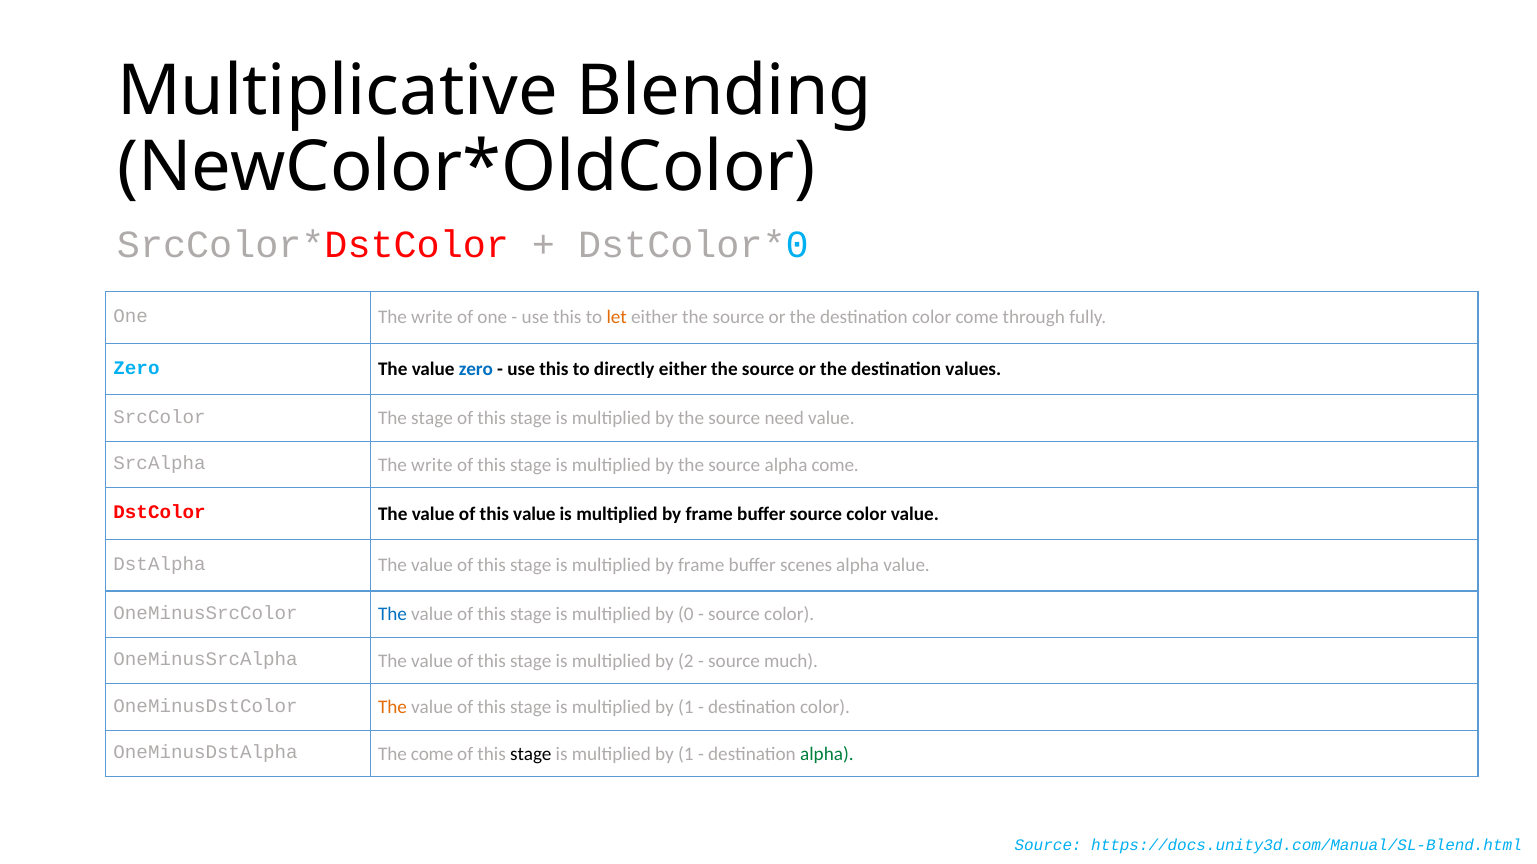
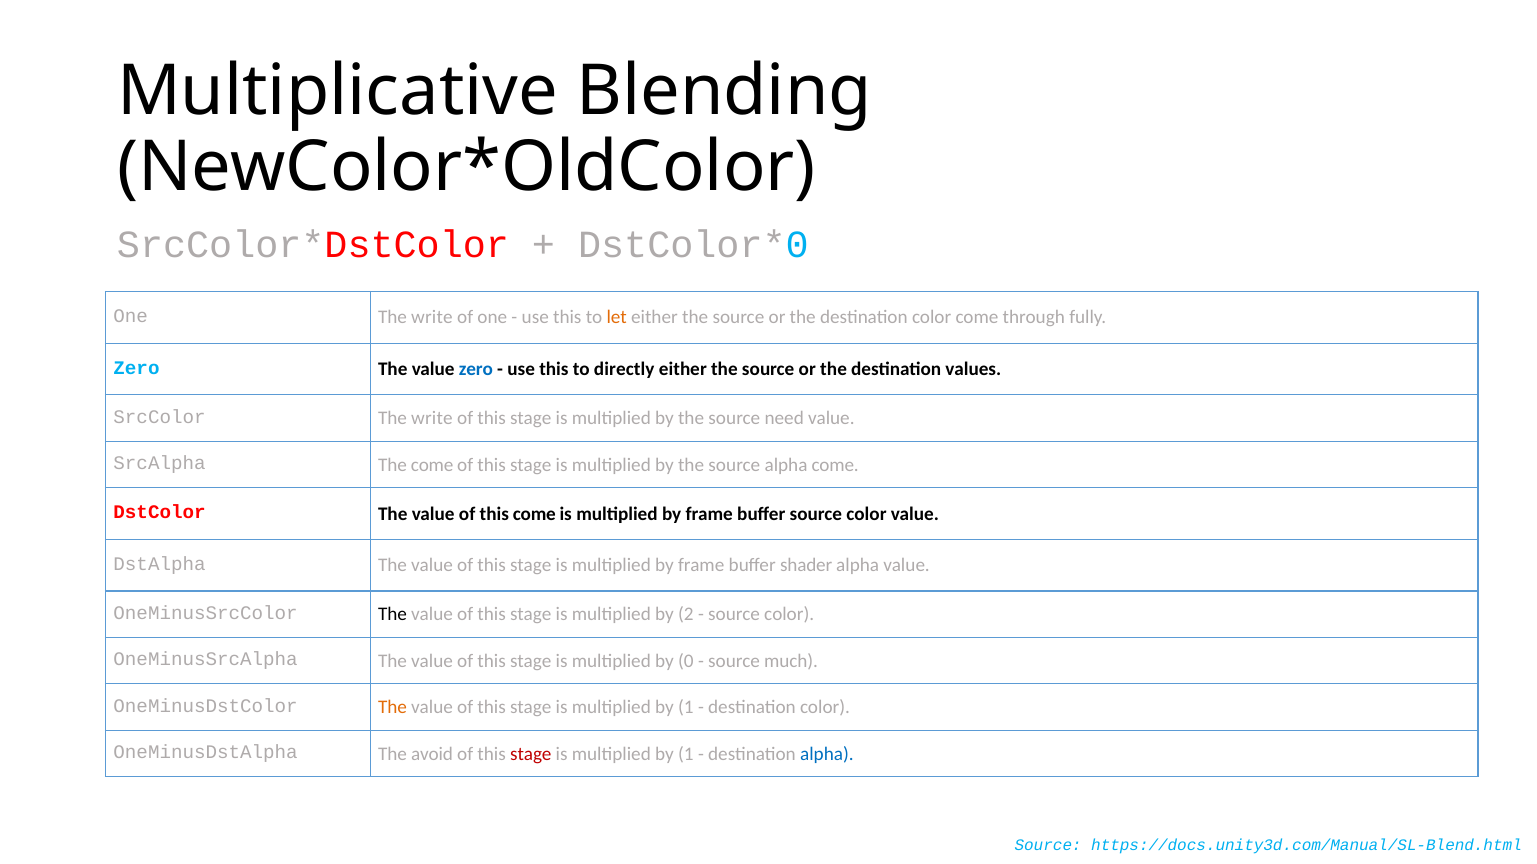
SrcColor The stage: stage -> write (432, 418)
SrcAlpha The write: write -> come (432, 465)
this value: value -> come (534, 514)
scenes: scenes -> shader (806, 566)
The colour: blue -> black (393, 615)
0: 0 -> 2 (686, 615)
2: 2 -> 0 (686, 661)
The come: come -> avoid (432, 754)
stage colour: black -> red (531, 754)
alpha colour: green -> blue (827, 754)
